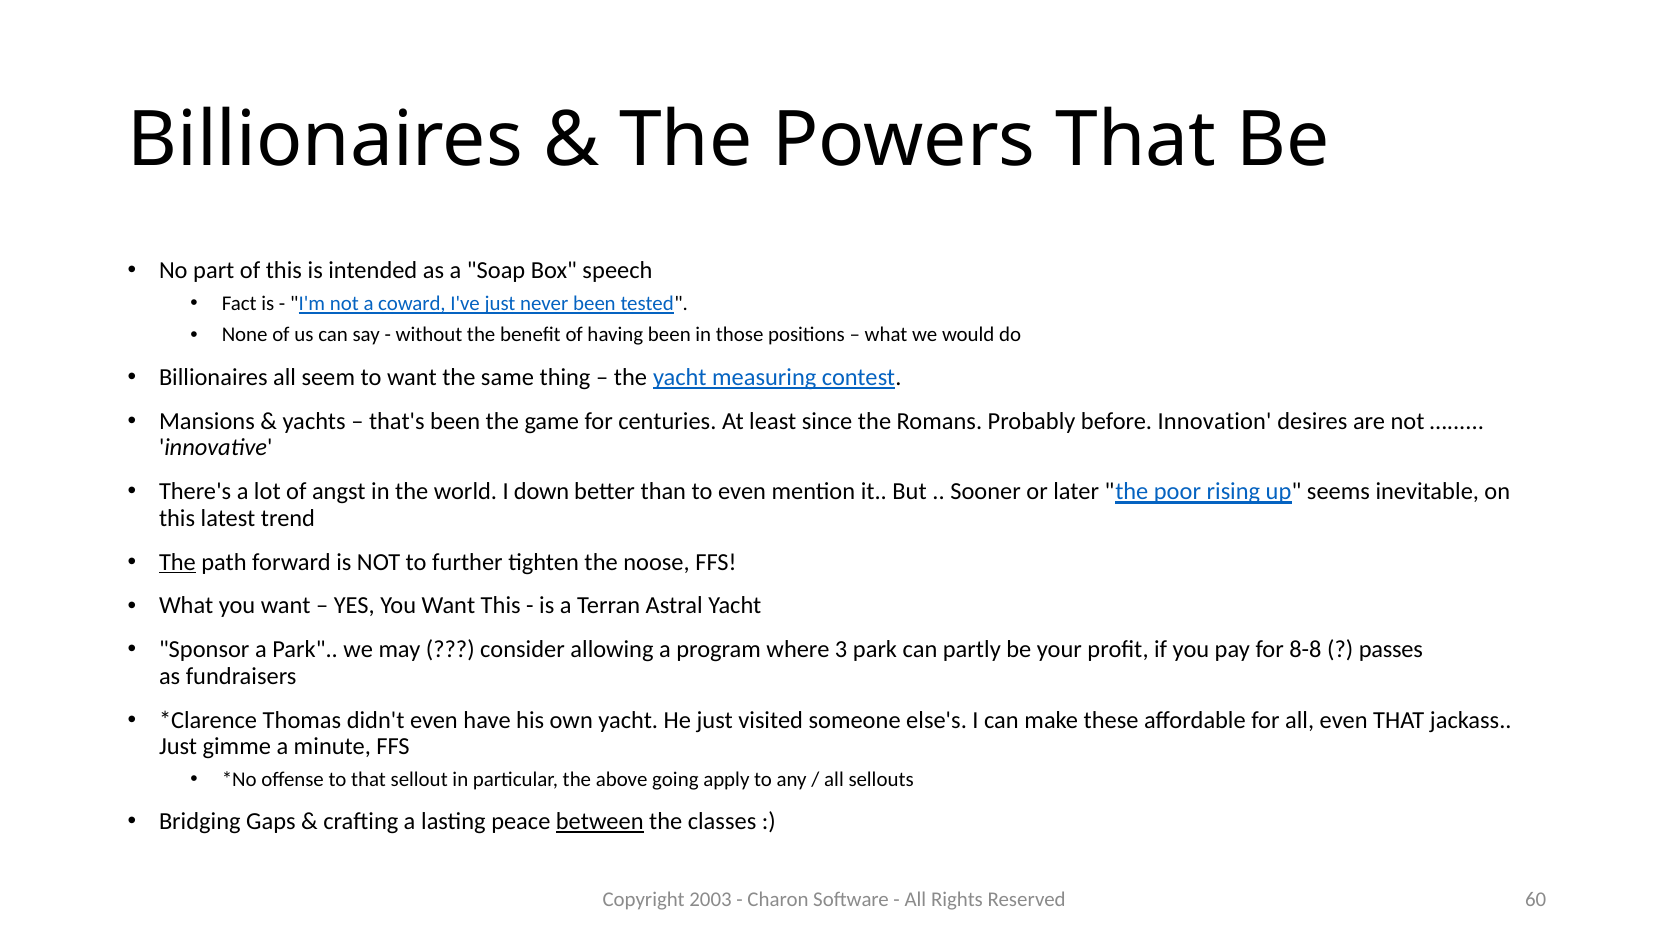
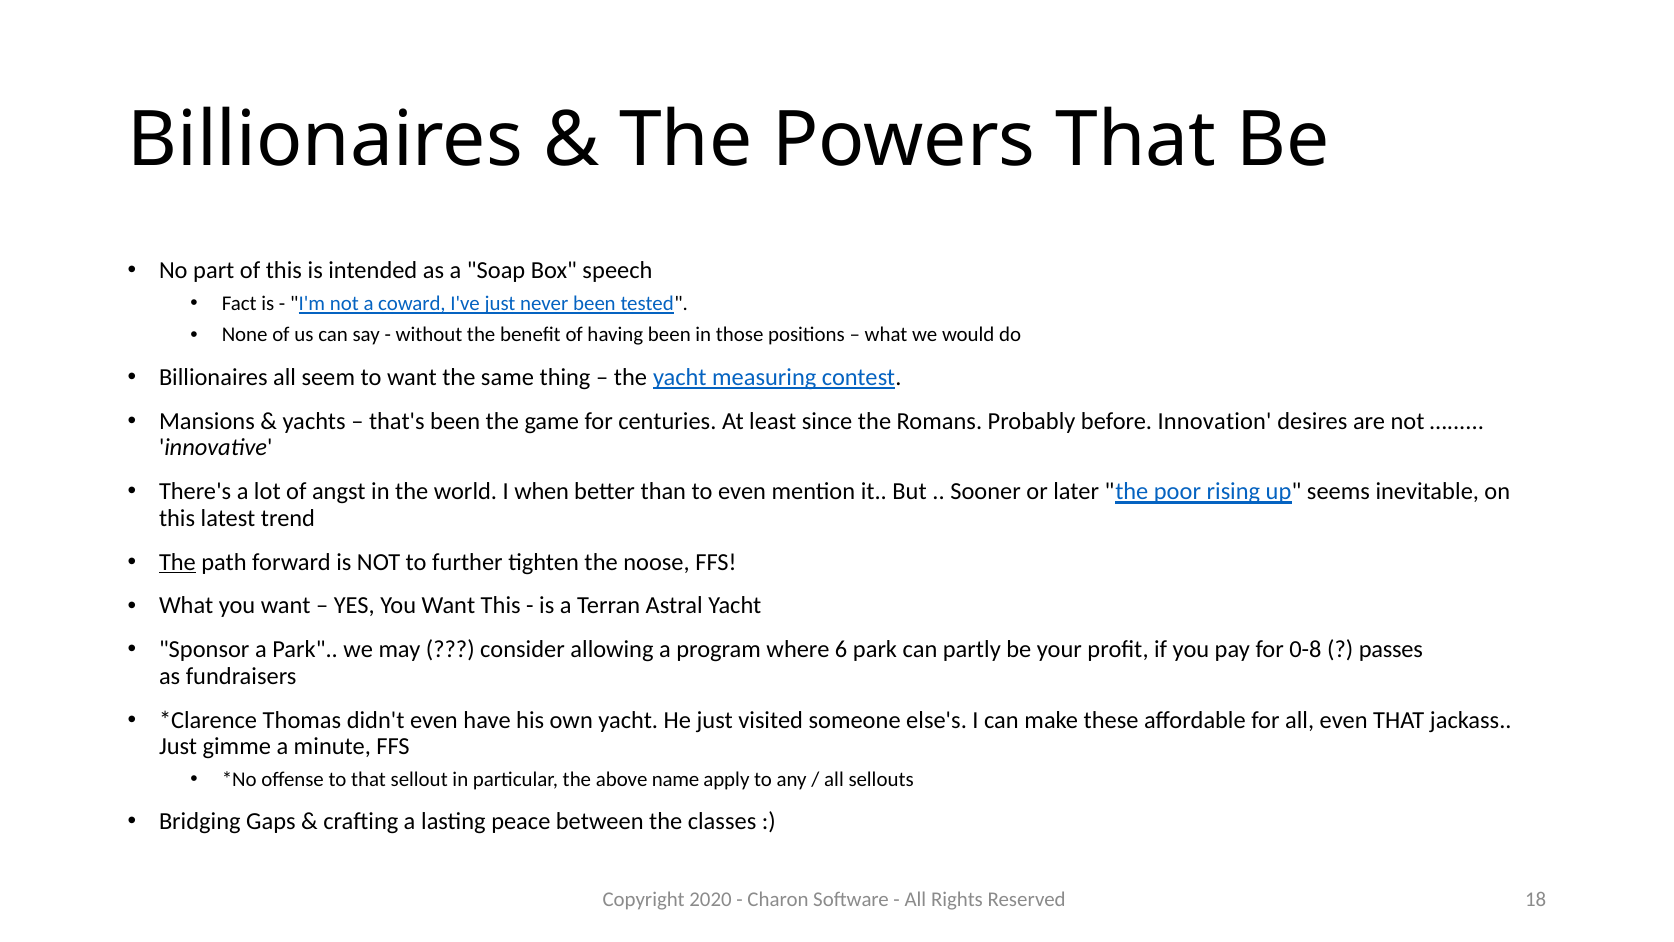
down: down -> when (542, 491)
3: 3 -> 6 (841, 649)
8-8: 8-8 -> 0-8 (1305, 649)
going: going -> name (675, 779)
between underline: present -> none (600, 821)
2003: 2003 -> 2020 (711, 899)
60: 60 -> 18 (1536, 899)
